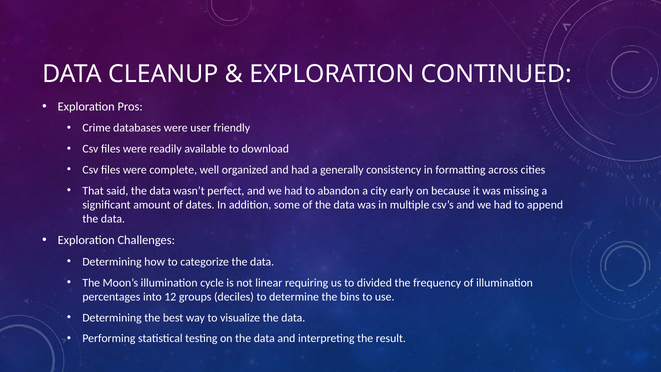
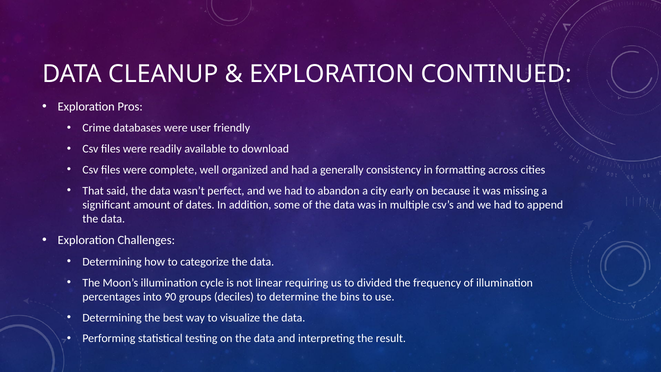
12: 12 -> 90 (170, 297)
